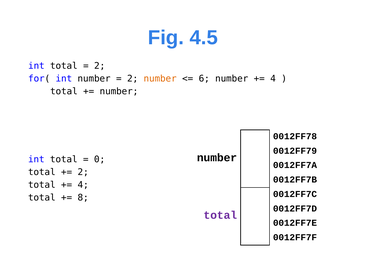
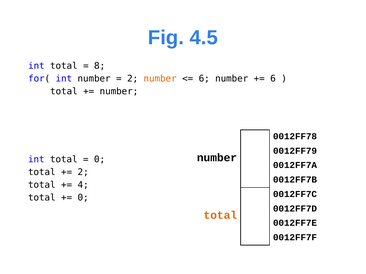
2: 2 -> 8 (100, 66)
4: 4 -> 6 (273, 79)
8: 8 -> 0 (83, 198)
total colour: purple -> orange (220, 216)
